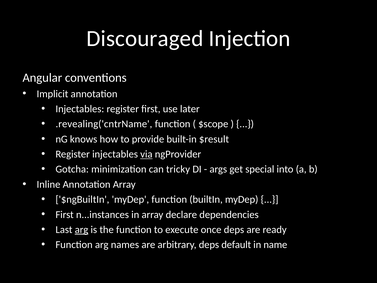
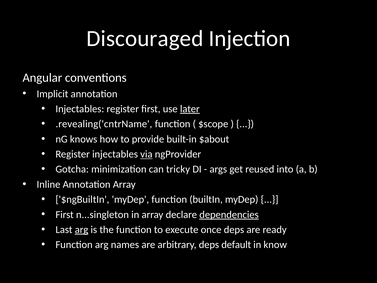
later underline: none -> present (190, 109)
$result: $result -> $about (214, 139)
special: special -> reused (260, 169)
n...instances: n...instances -> n...singleton (102, 214)
dependencies underline: none -> present (229, 214)
name: name -> know (275, 245)
